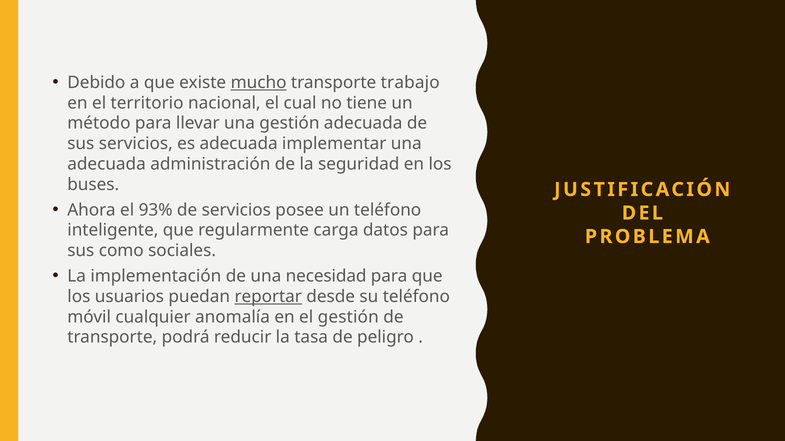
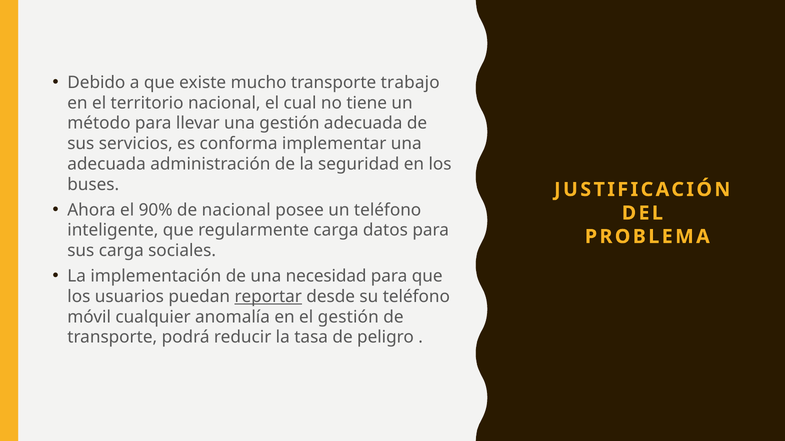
mucho underline: present -> none (259, 83)
es adecuada: adecuada -> conforma (239, 144)
93%: 93% -> 90% (156, 210)
de servicios: servicios -> nacional (236, 210)
sus como: como -> carga (121, 251)
